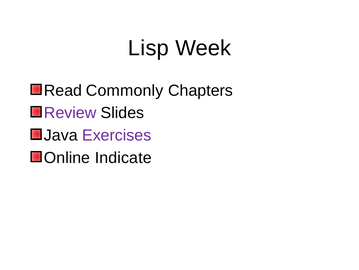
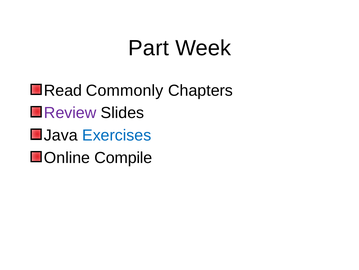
Lisp: Lisp -> Part (148, 48)
Exercises colour: purple -> blue (117, 135)
Indicate: Indicate -> Compile (123, 157)
